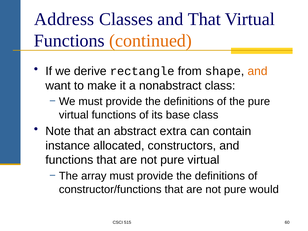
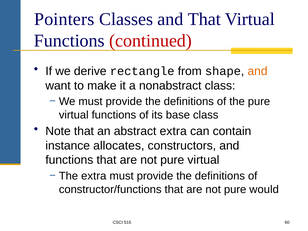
Address: Address -> Pointers (64, 19)
continued colour: orange -> red (151, 41)
allocated: allocated -> allocates (119, 146)
The array: array -> extra (94, 176)
